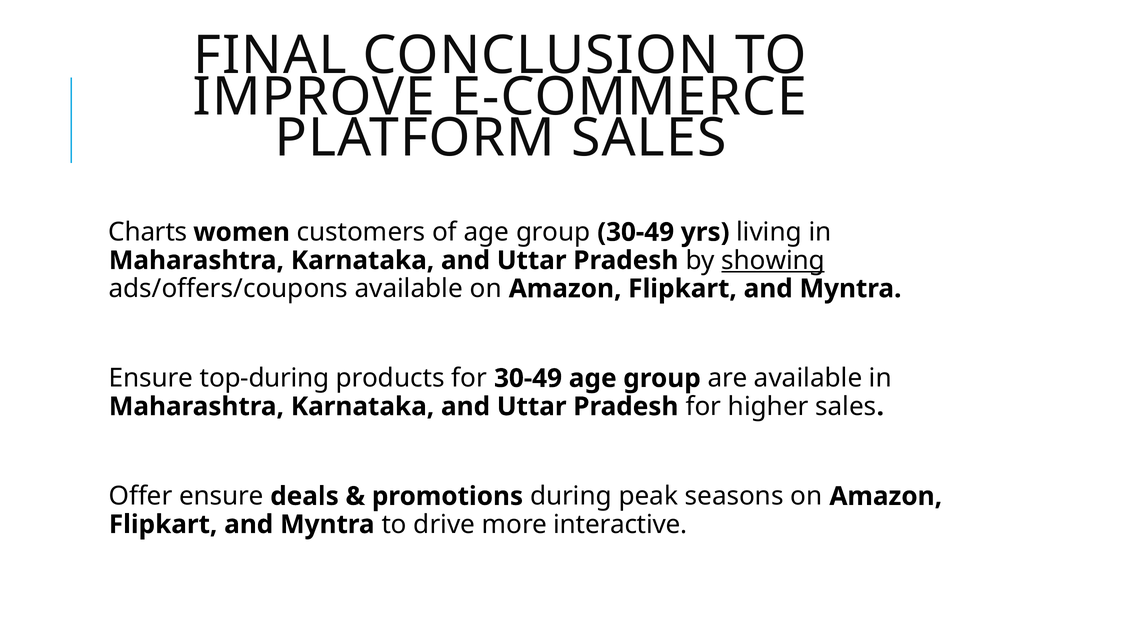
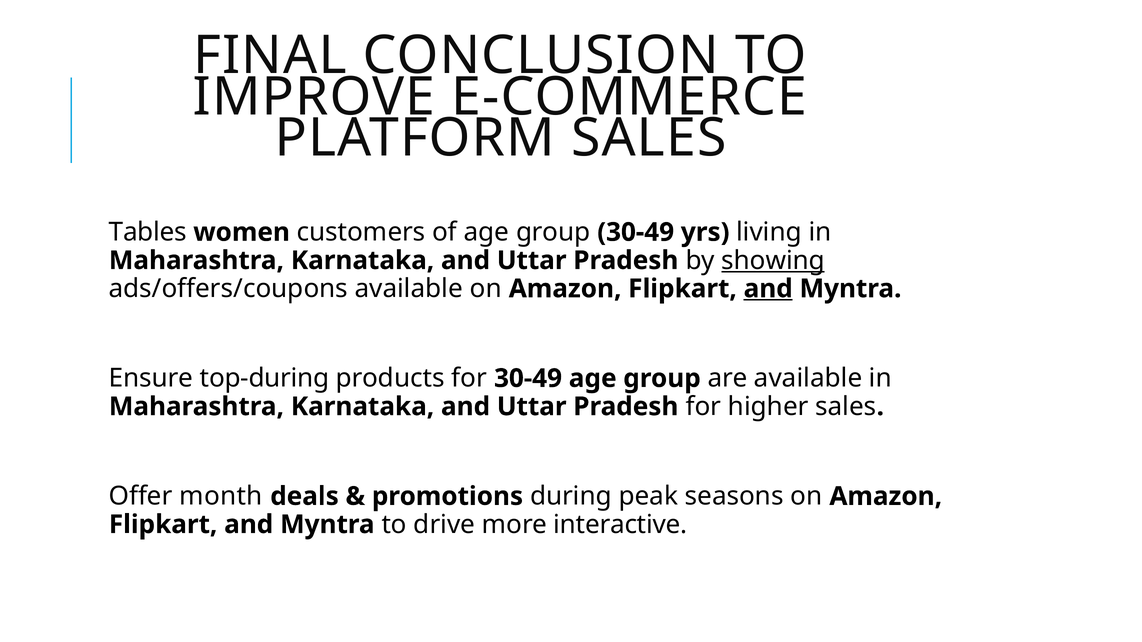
Charts: Charts -> Tables (148, 232)
and underline: none -> present (768, 289)
Offer ensure: ensure -> month (221, 497)
